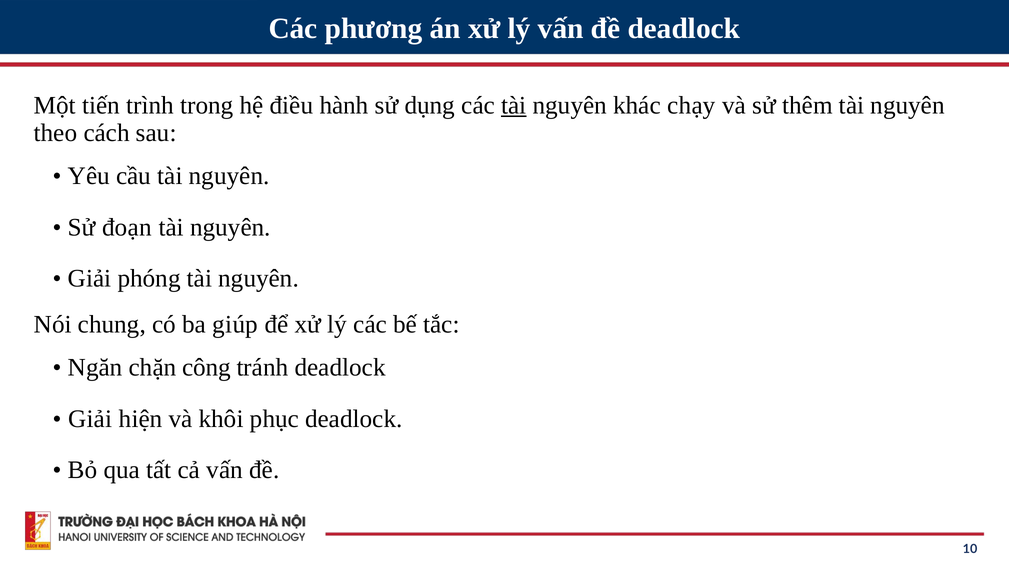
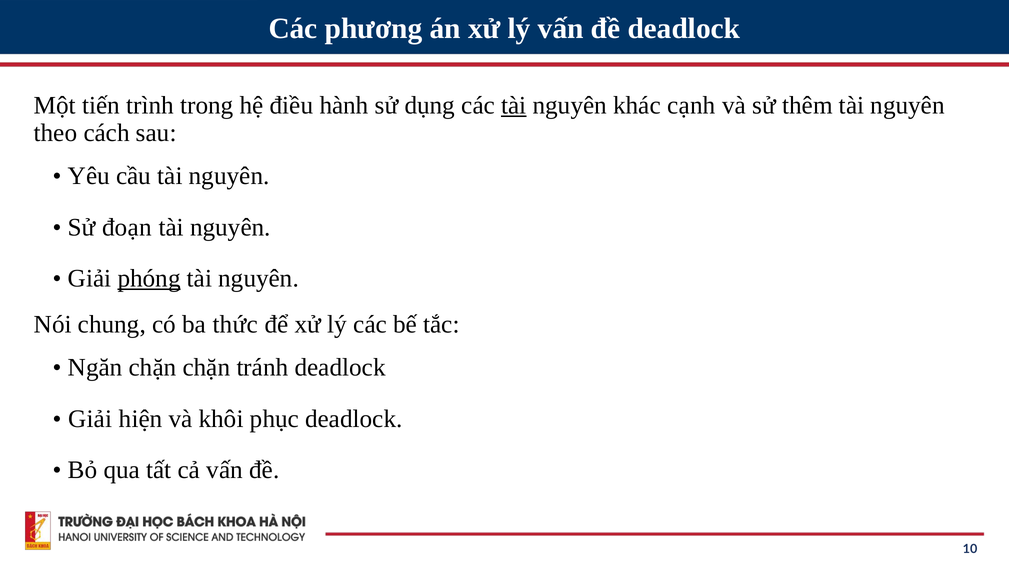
chạy: chạy -> cạnh (691, 106)
phóng underline: none -> present (149, 279)
giúp: giúp -> thức (235, 325)
chặn công: công -> chặn (206, 368)
